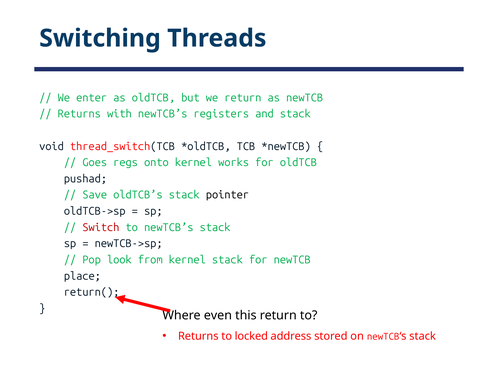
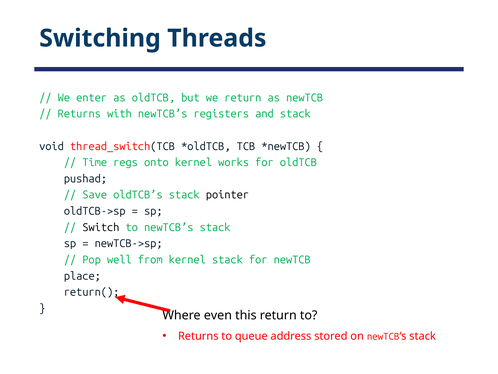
Goes: Goes -> Time (95, 162)
Switch colour: red -> black (101, 227)
look: look -> well (119, 260)
locked: locked -> queue (251, 336)
